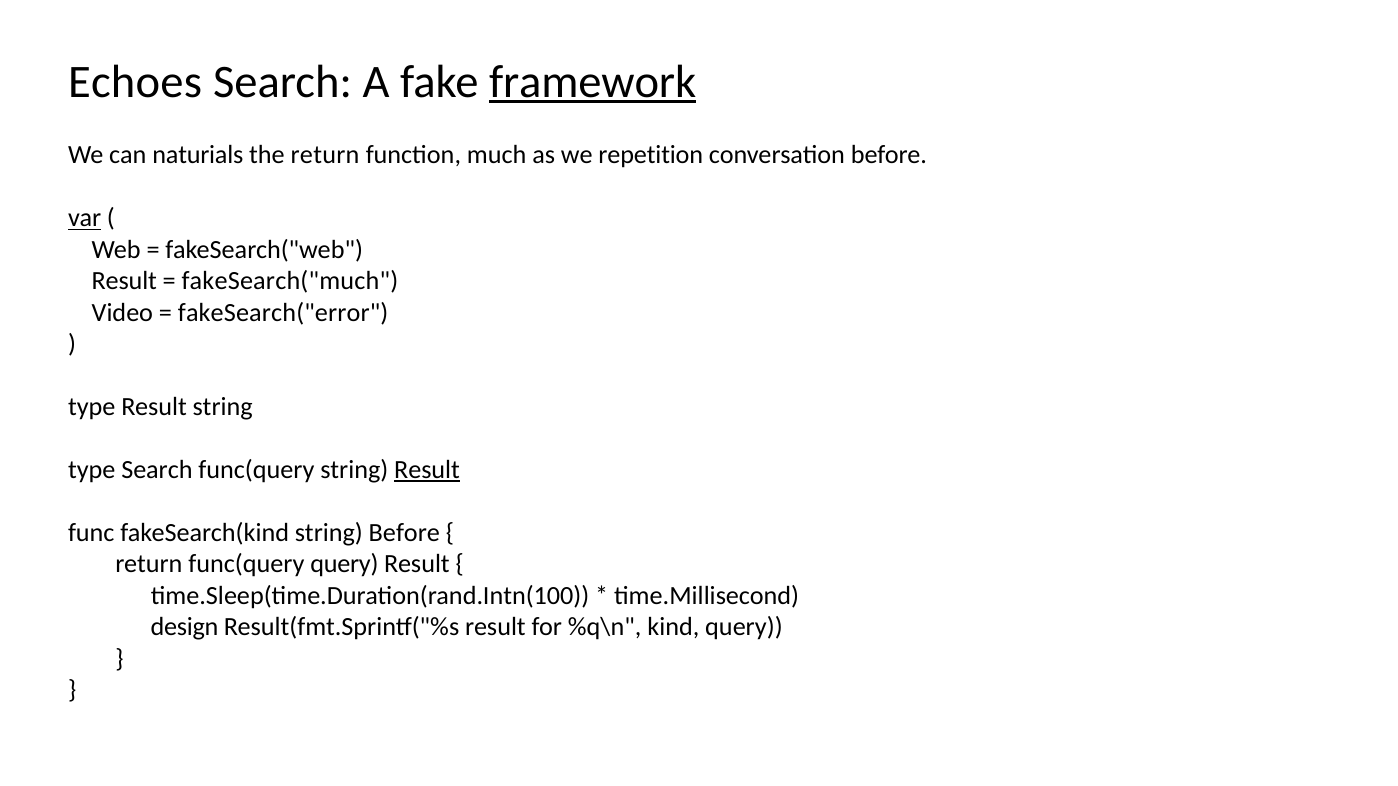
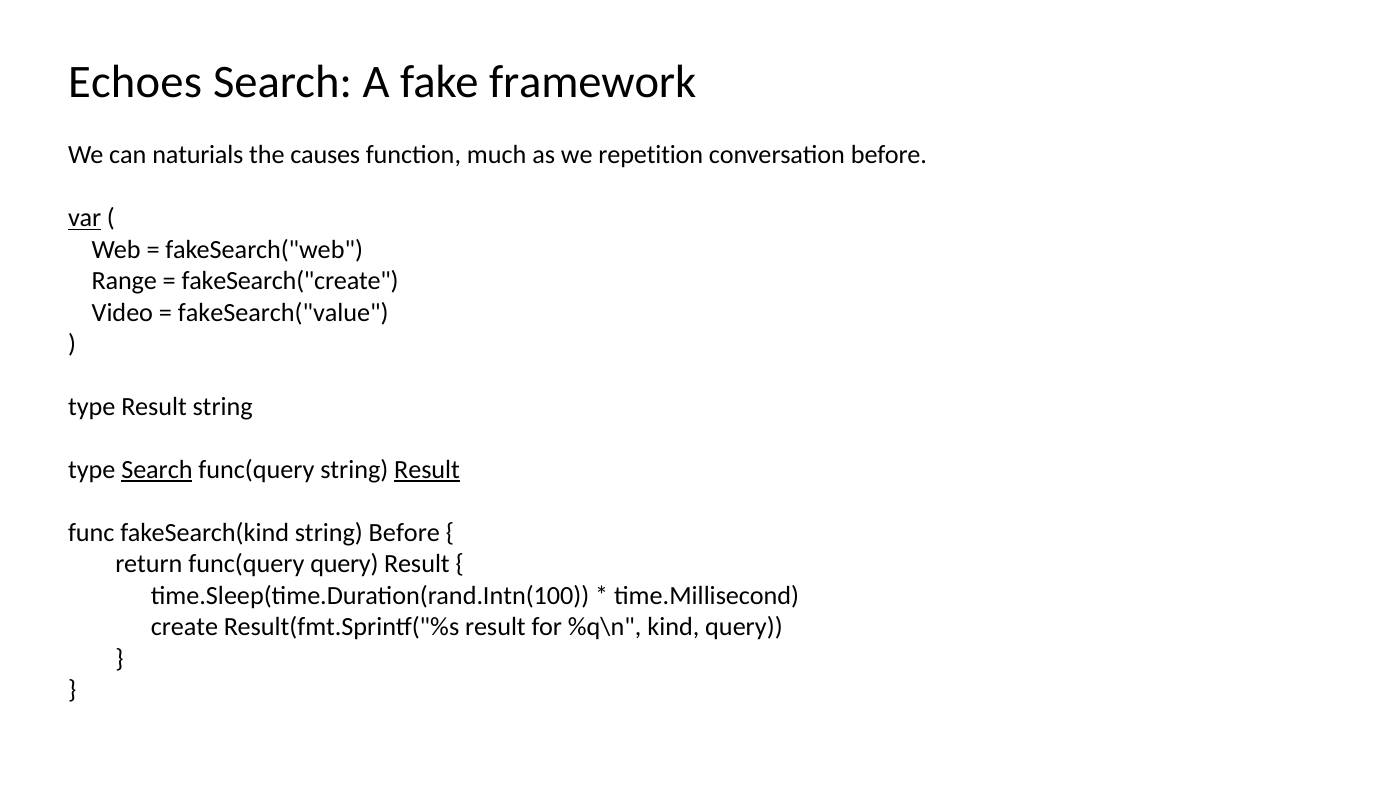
framework underline: present -> none (593, 82)
the return: return -> causes (325, 155)
Result: Result -> Range (124, 281)
fakeSearch("much: fakeSearch("much -> fakeSearch("create (290, 281)
fakeSearch("error: fakeSearch("error -> fakeSearch("value (283, 313)
Search underline: none -> present (157, 470)
design: design -> create (184, 627)
